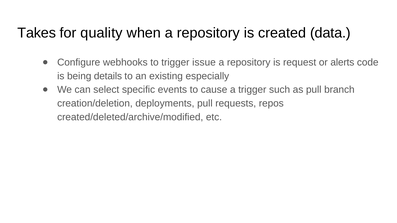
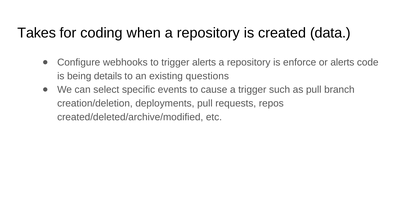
quality: quality -> coding (102, 33)
trigger issue: issue -> alerts (204, 62)
request: request -> enforce (300, 62)
especially: especially -> questions (207, 76)
